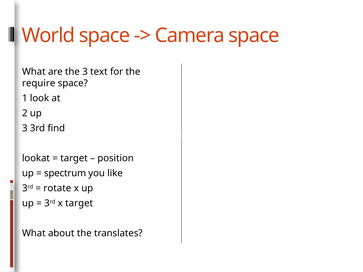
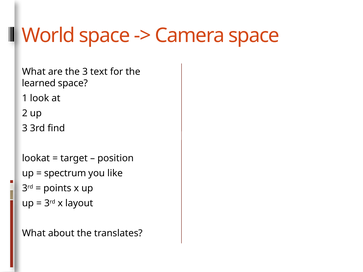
require: require -> learned (39, 83)
rotate: rotate -> points (57, 188)
x target: target -> layout (79, 203)
